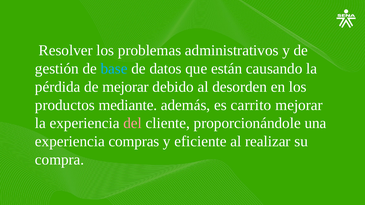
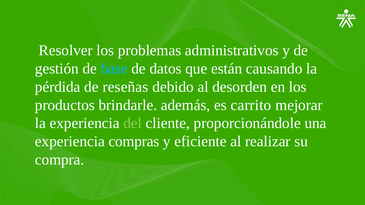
de mejorar: mejorar -> reseñas (125, 87)
mediante: mediante -> brindarle (128, 105)
del colour: pink -> light green (133, 123)
